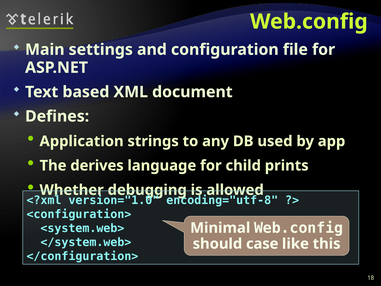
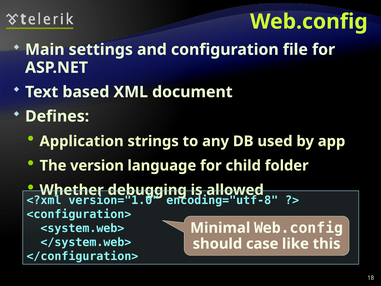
derives: derives -> version (97, 165)
prints: prints -> folder (287, 165)
